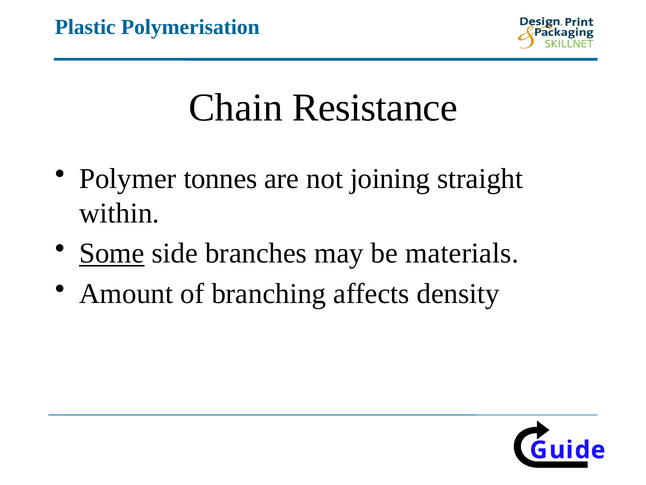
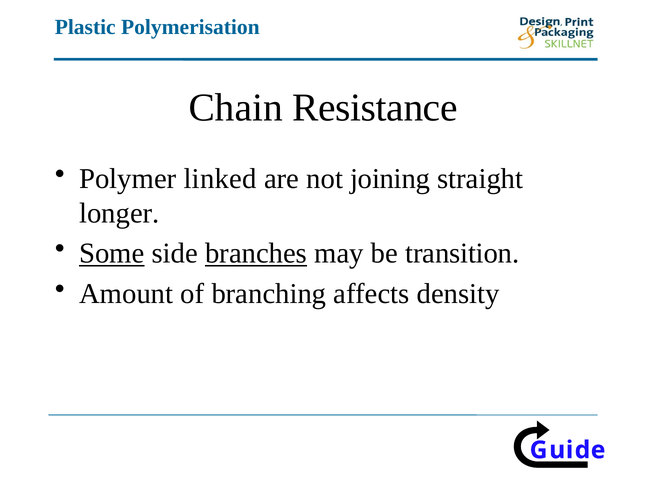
tonnes: tonnes -> linked (220, 179)
within: within -> longer (119, 213)
branches underline: none -> present (256, 253)
materials: materials -> transition (462, 253)
